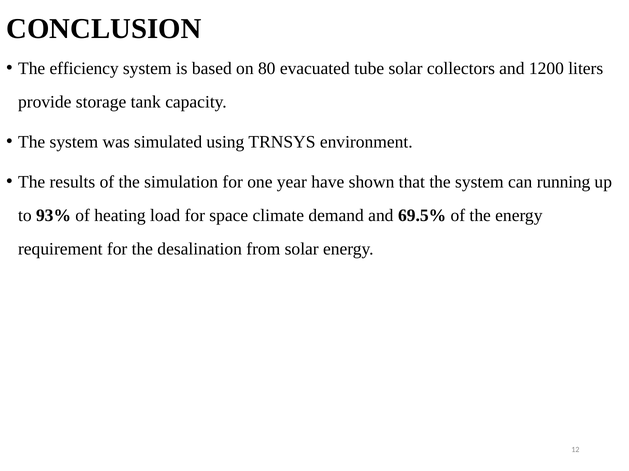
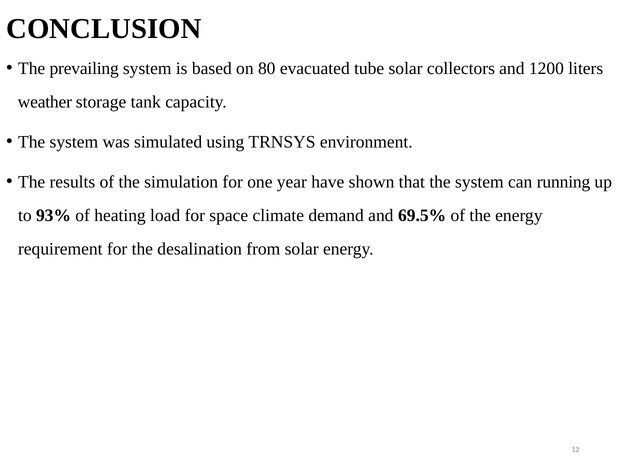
efficiency: efficiency -> prevailing (84, 69)
provide: provide -> weather (45, 102)
